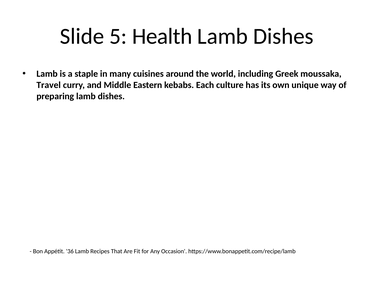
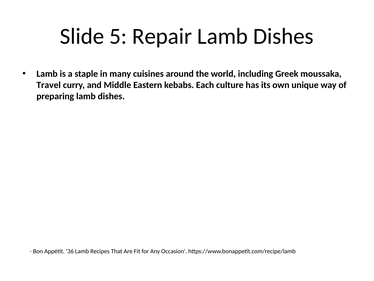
Health: Health -> Repair (162, 36)
